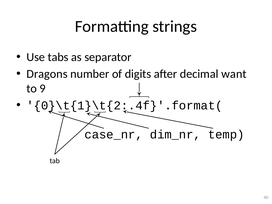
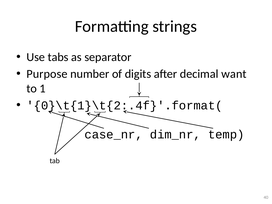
Dragons: Dragons -> Purpose (47, 74)
9: 9 -> 1 (43, 89)
